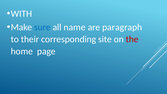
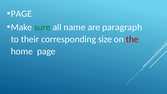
WITH: WITH -> PAGE (21, 14)
sure colour: blue -> green (42, 27)
site: site -> size (105, 39)
